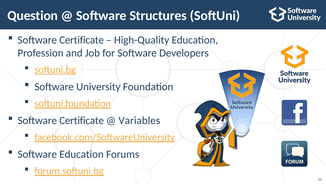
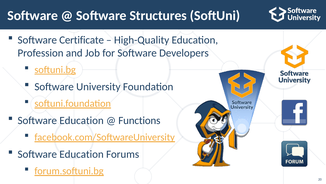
Question: Question -> Software (33, 16)
Certificate: Certificate -> Education (82, 120)
Variables: Variables -> Functions (139, 120)
